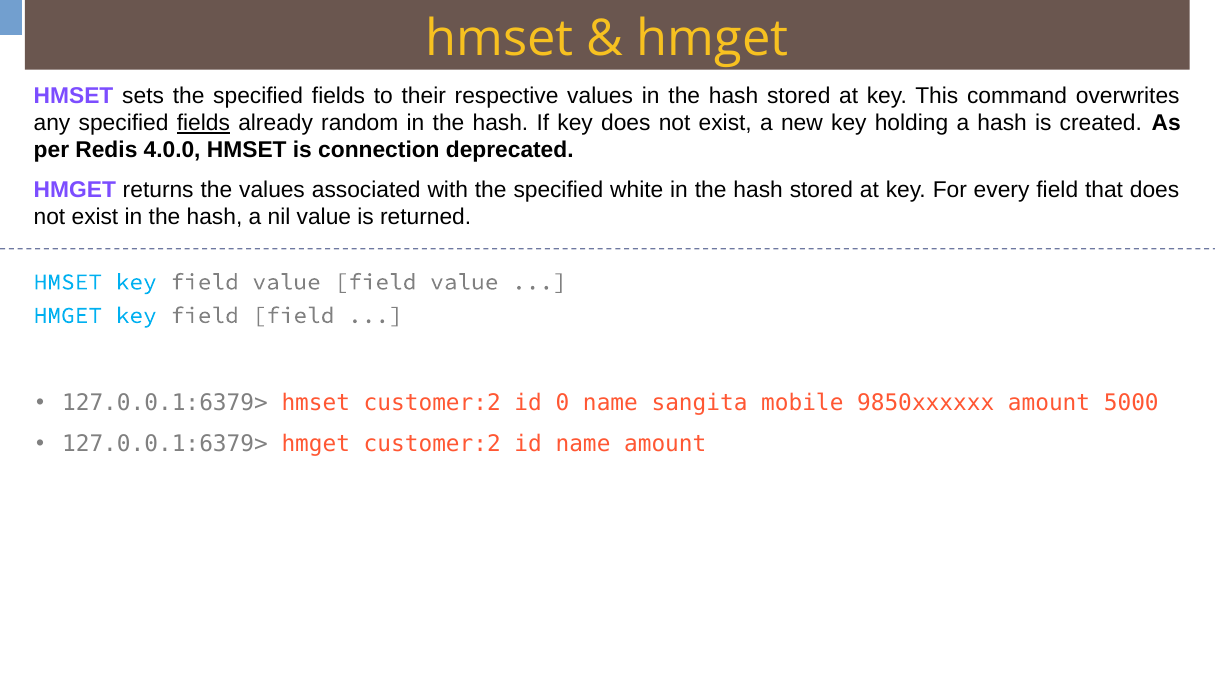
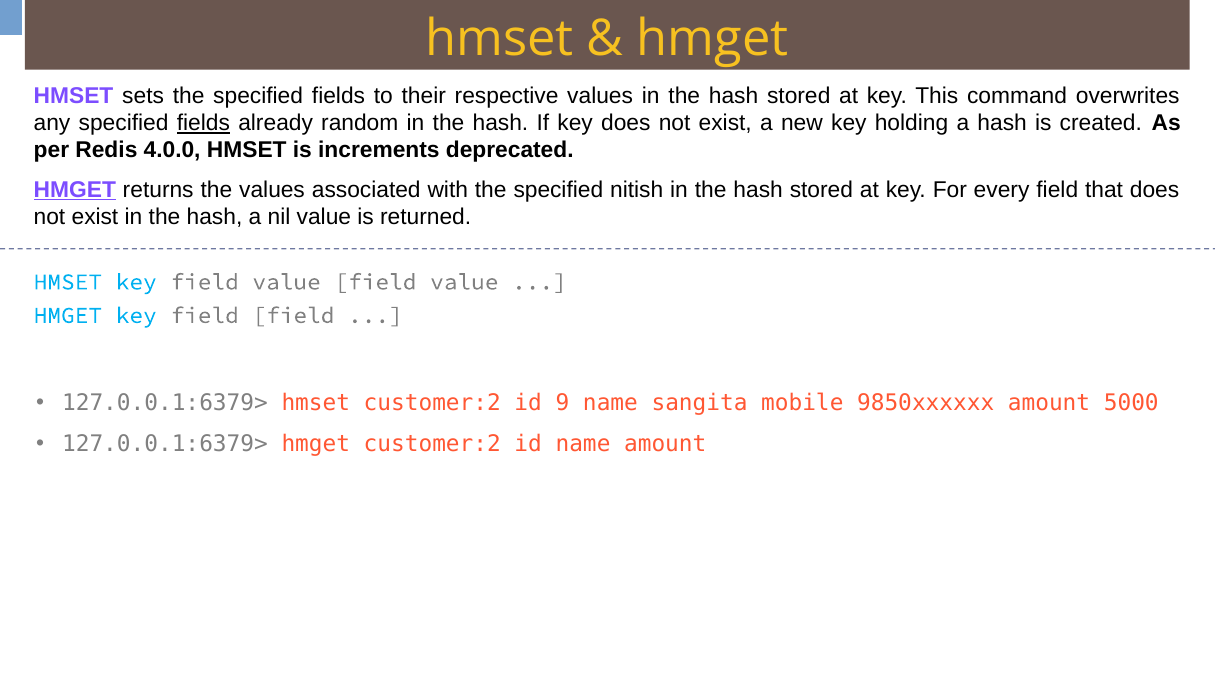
connection: connection -> increments (379, 150)
HMGET underline: none -> present (75, 190)
white: white -> nitish (637, 190)
0: 0 -> 9 (562, 403)
